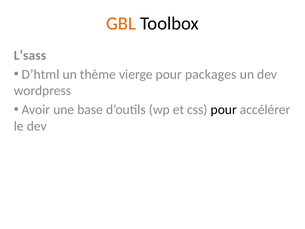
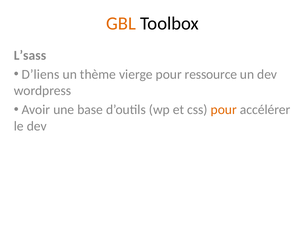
D’html: D’html -> D’liens (41, 74)
packages: packages -> ressource (211, 74)
pour colour: black -> orange (224, 110)
